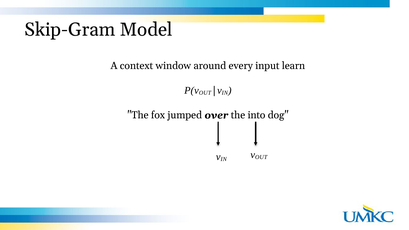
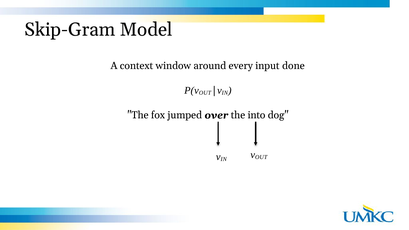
learn: learn -> done (293, 66)
